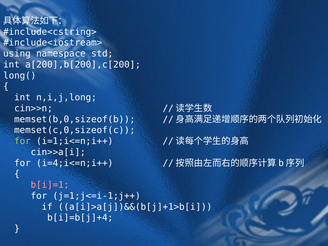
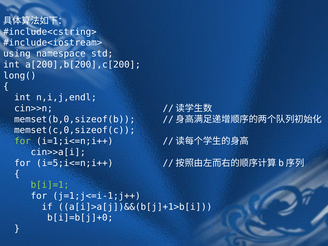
n,i,j,long: n,i,j,long -> n,i,j,endl (66, 97)
i=4;i<=n;i++: i=4;i<=n;i++ -> i=5;i<=n;i++ (75, 163)
b[i]=1 colour: pink -> light green (50, 185)
b[i]=b[j]+4: b[i]=b[j]+4 -> b[i]=b[j]+0 (80, 218)
